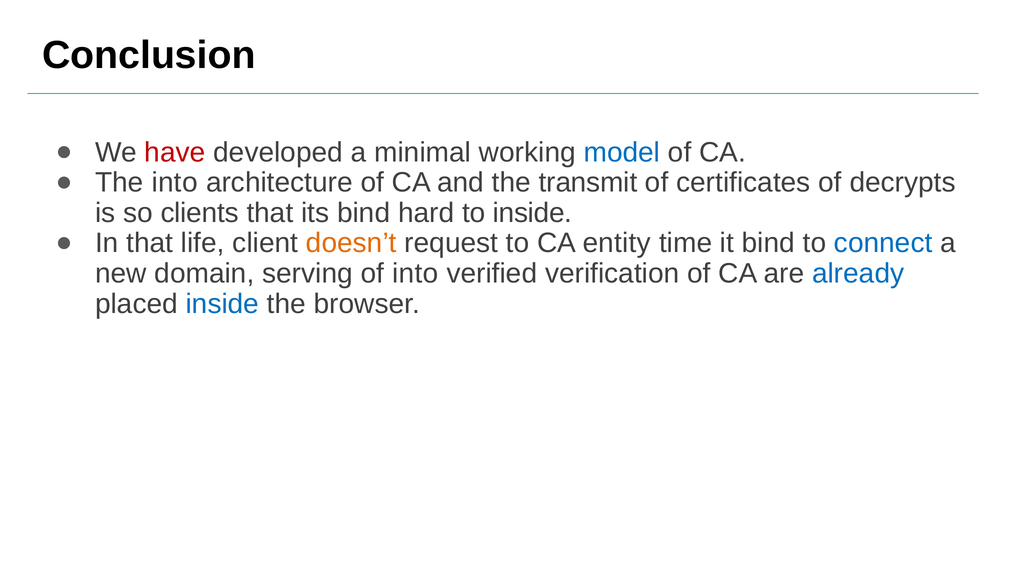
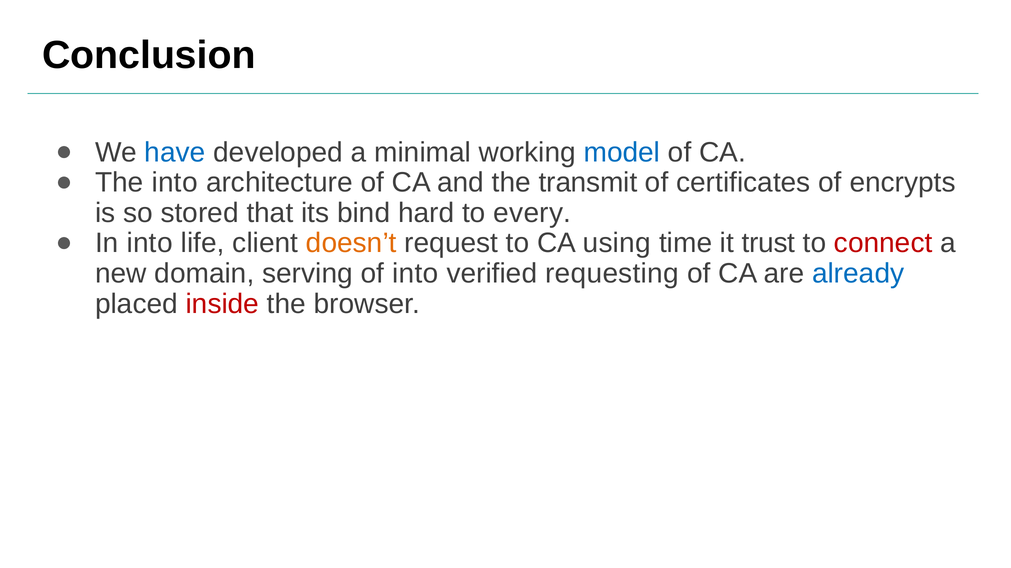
have colour: red -> blue (175, 153)
decrypts: decrypts -> encrypts (903, 183)
clients: clients -> stored (200, 213)
to inside: inside -> every (532, 213)
In that: that -> into (150, 244)
entity: entity -> using (617, 244)
it bind: bind -> trust (768, 244)
connect colour: blue -> red (883, 244)
verification: verification -> requesting (612, 274)
inside colour: blue -> red (222, 304)
